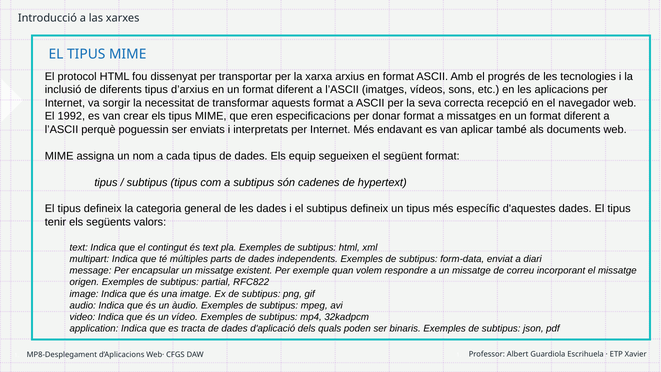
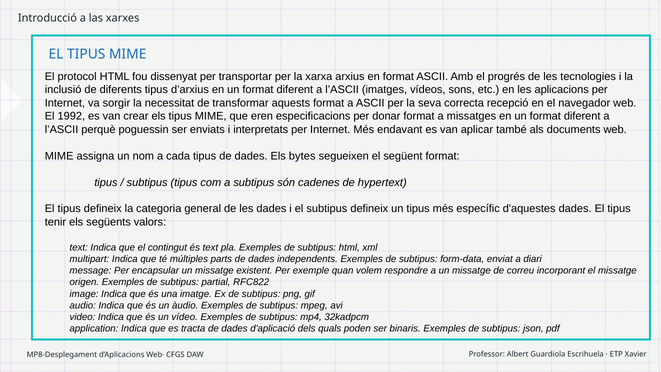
equip: equip -> bytes (302, 156)
